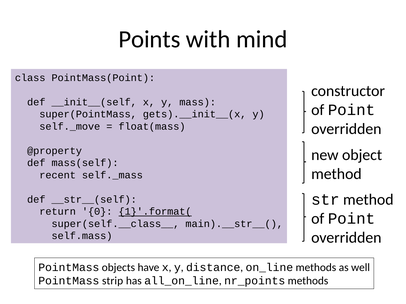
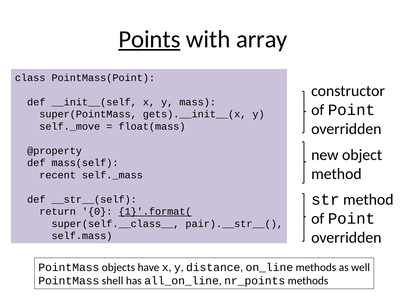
Points underline: none -> present (149, 39)
mind: mind -> array (262, 39)
main).__str__(: main).__str__( -> pair).__str__( (234, 224)
strip: strip -> shell (113, 281)
